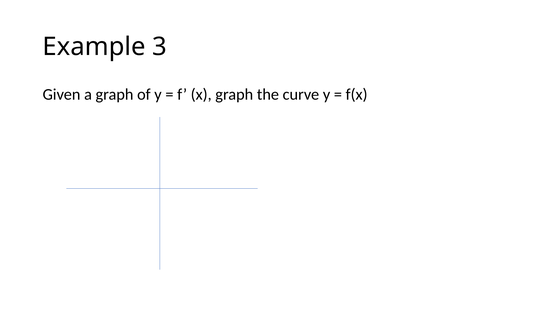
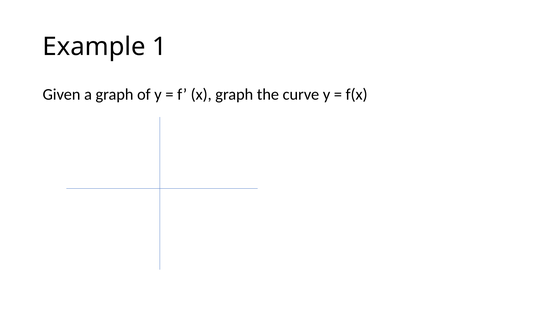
3: 3 -> 1 (160, 47)
